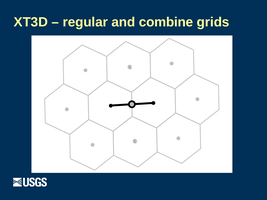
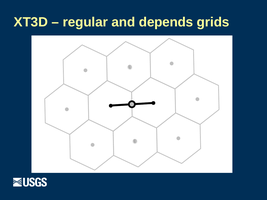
combine: combine -> depends (166, 22)
